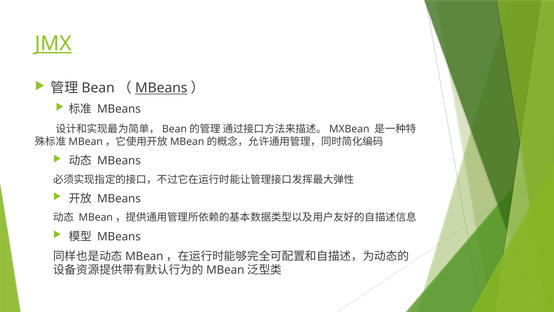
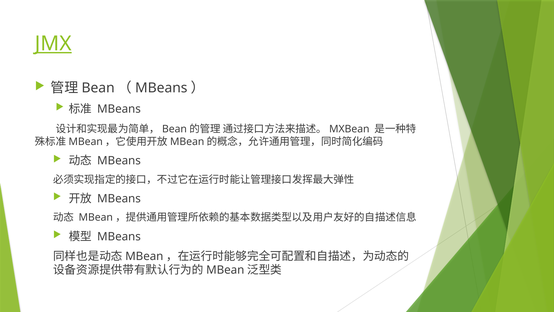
MBeans underline: present -> none (161, 88)
